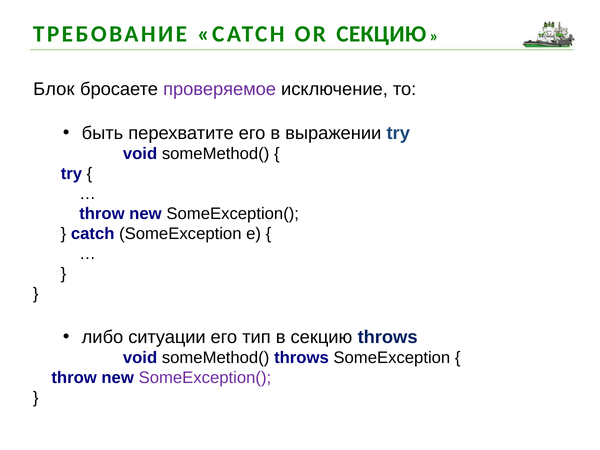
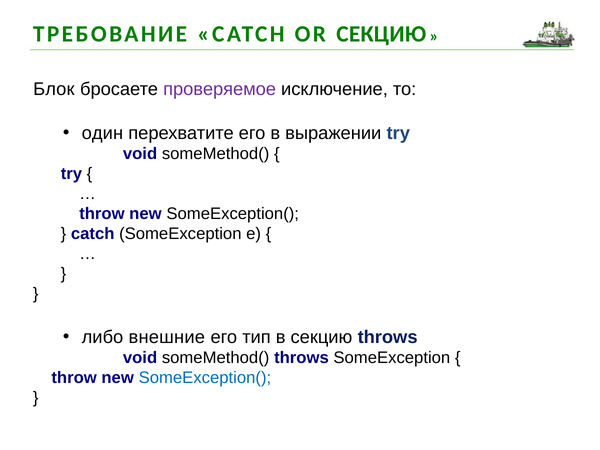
быть: быть -> один (102, 133)
ситуации: ситуации -> внешние (167, 337)
SomeException( colour: purple -> blue (205, 378)
